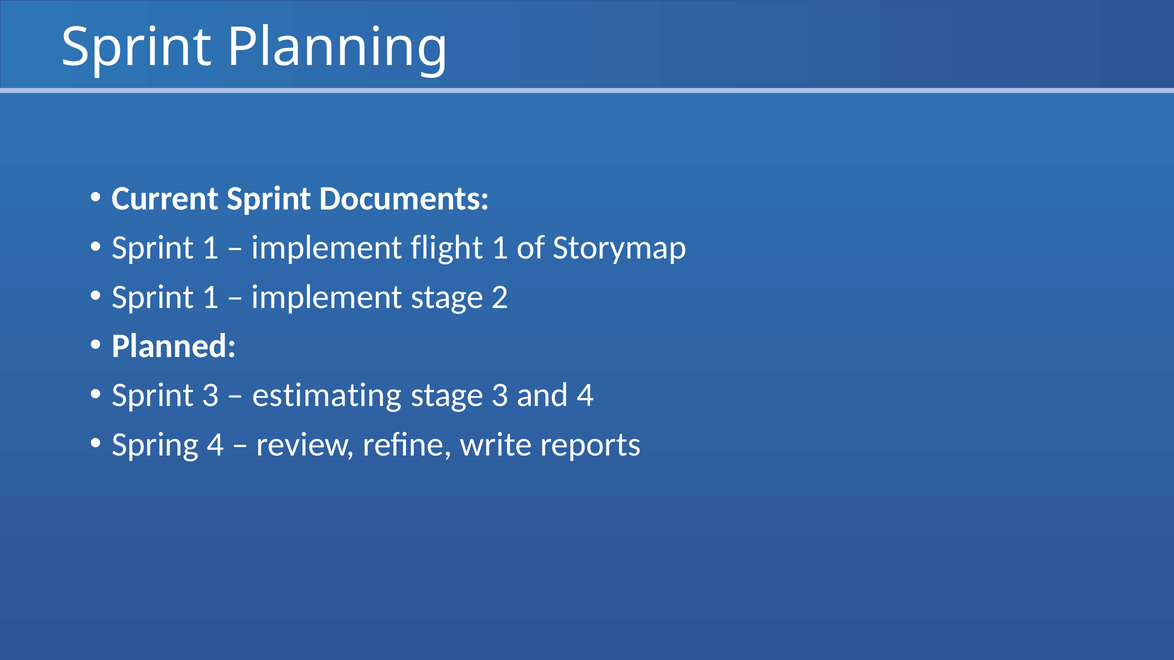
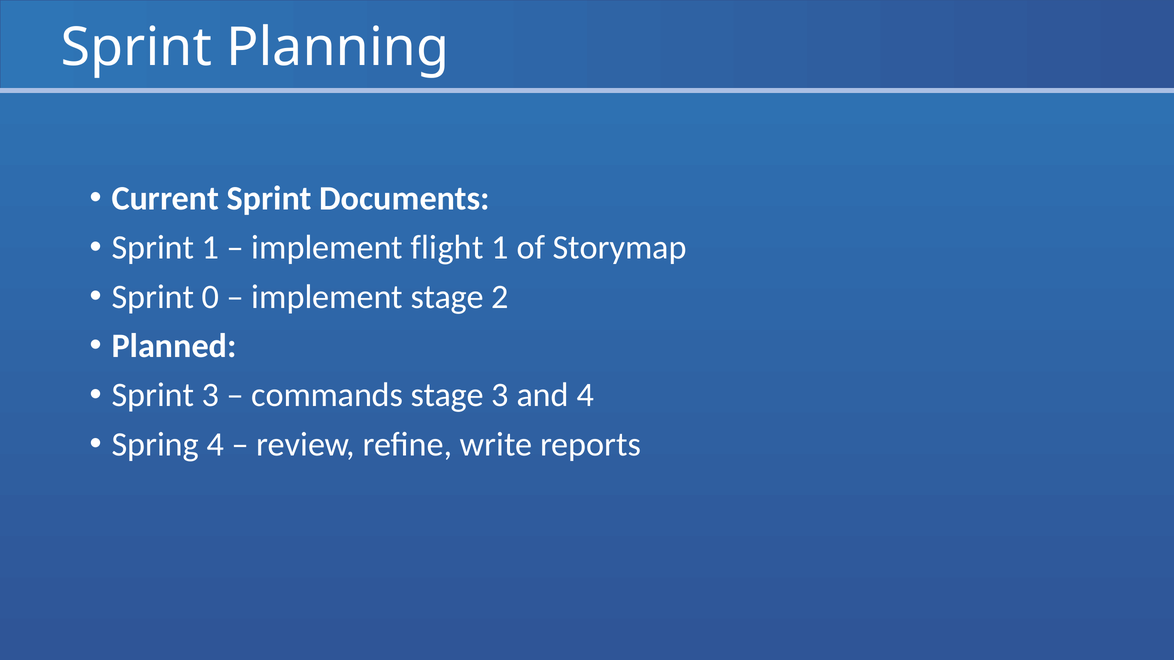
1: 1 -> 0 (210, 297)
estimating: estimating -> commands (327, 395)
